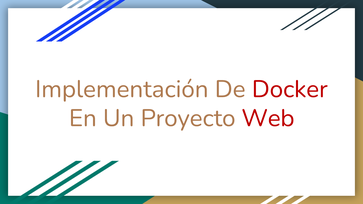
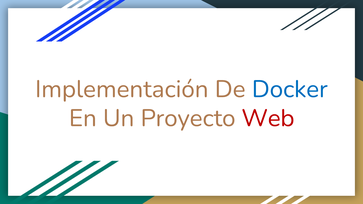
Docker colour: red -> blue (290, 89)
